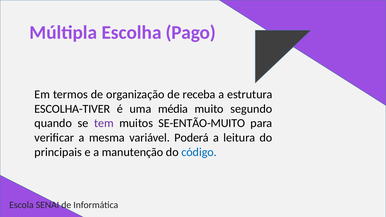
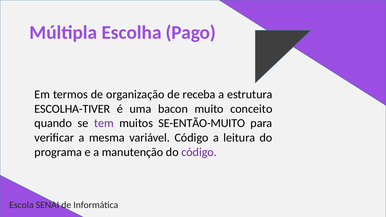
média: média -> bacon (173, 109)
segundo: segundo -> conceito (251, 109)
variável Poderá: Poderá -> Código (192, 138)
principais: principais -> programa (58, 152)
código colour: blue -> purple (199, 152)
